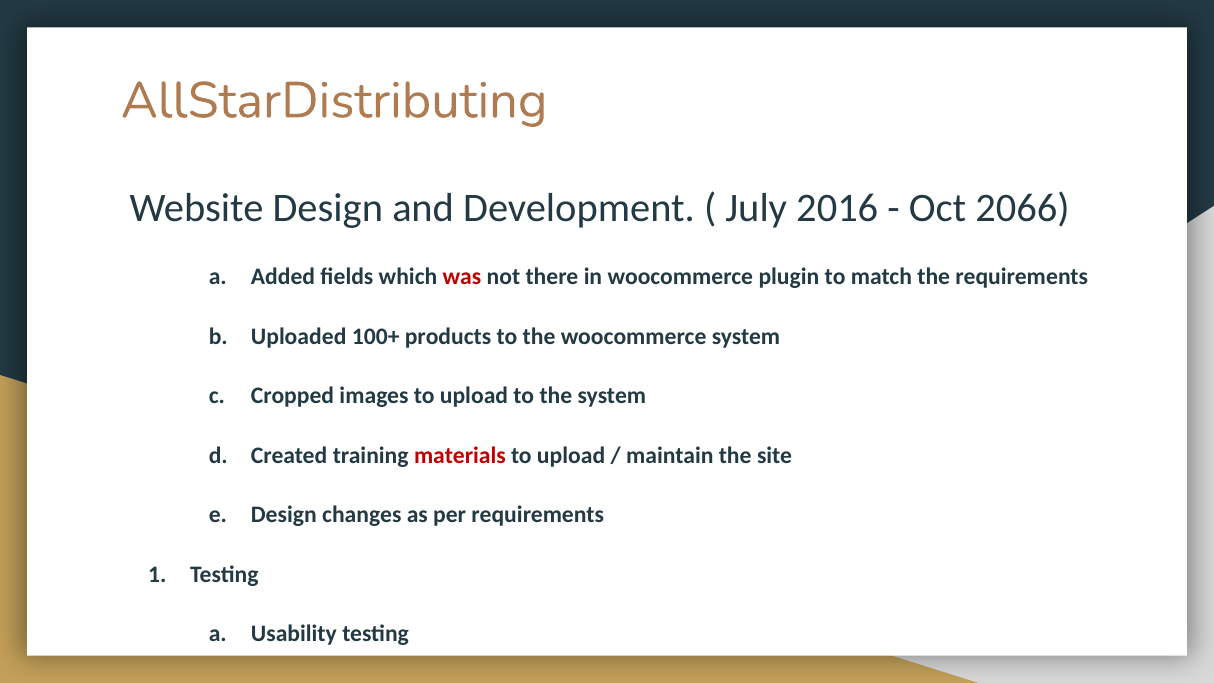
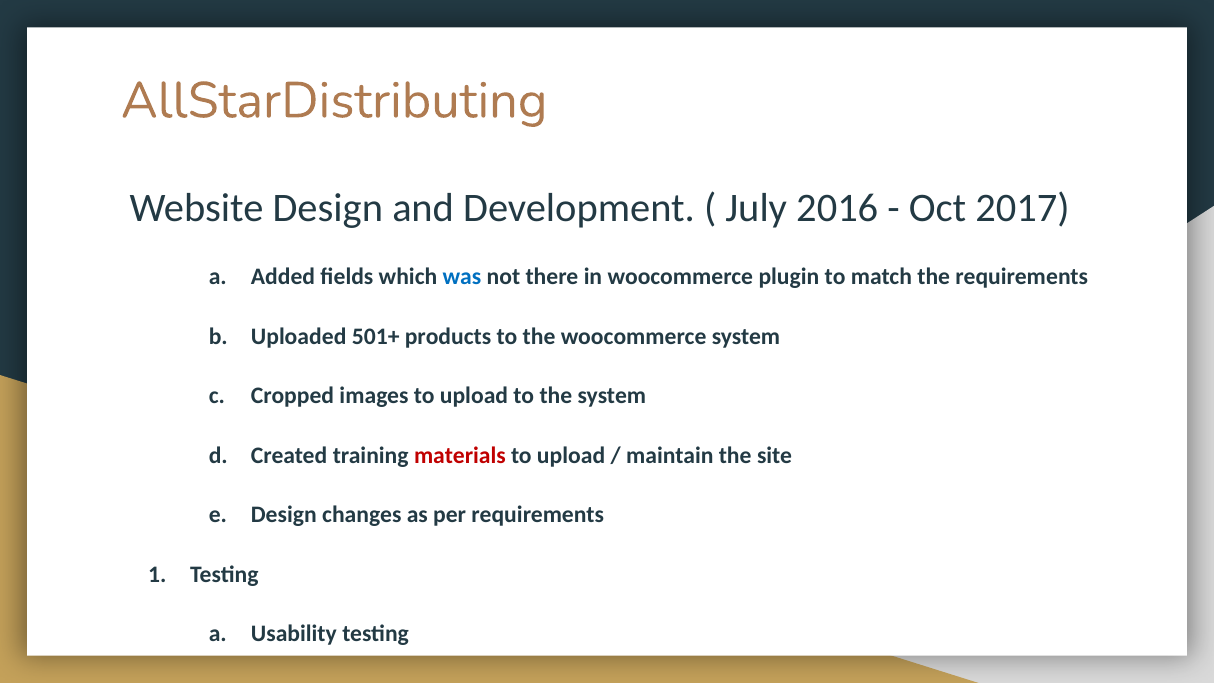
2066: 2066 -> 2017 (1022, 209)
was colour: red -> blue (462, 277)
100+: 100+ -> 501+ (376, 336)
